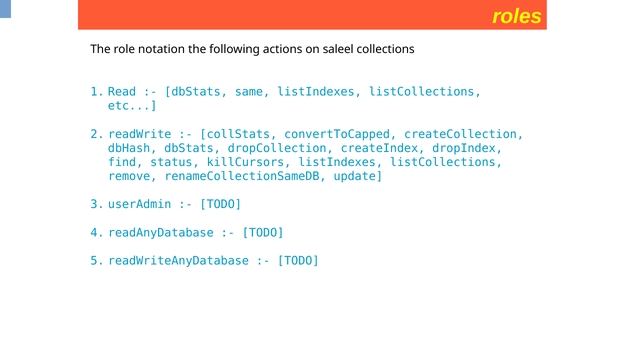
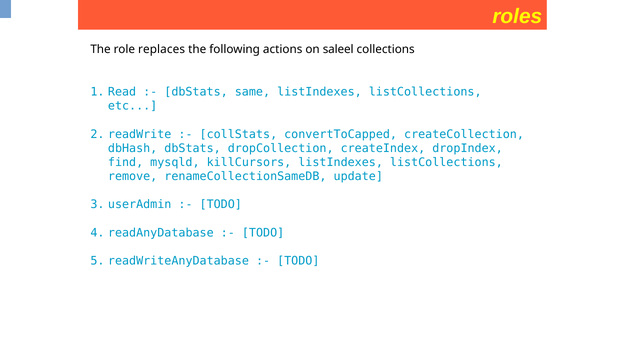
notation: notation -> replaces (162, 49)
status: status -> mysqld (175, 162)
